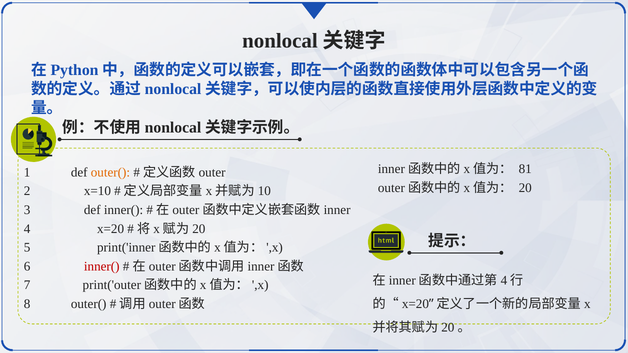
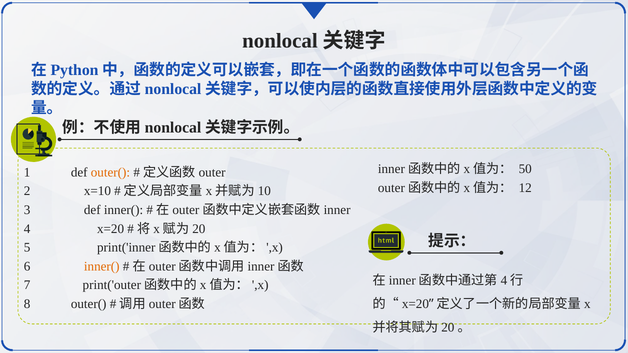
81: 81 -> 50 (525, 169)
20: 20 -> 12 (525, 188)
inner( colour: red -> orange (102, 267)
